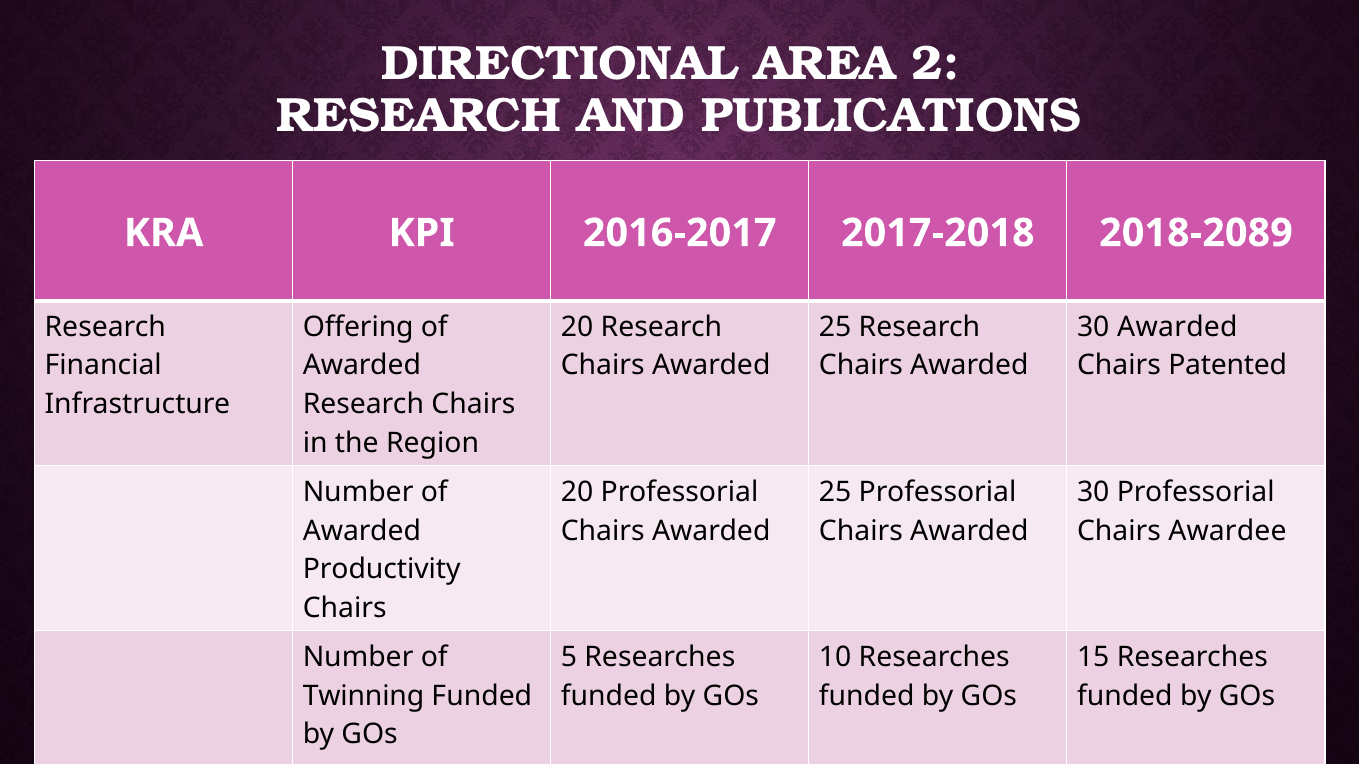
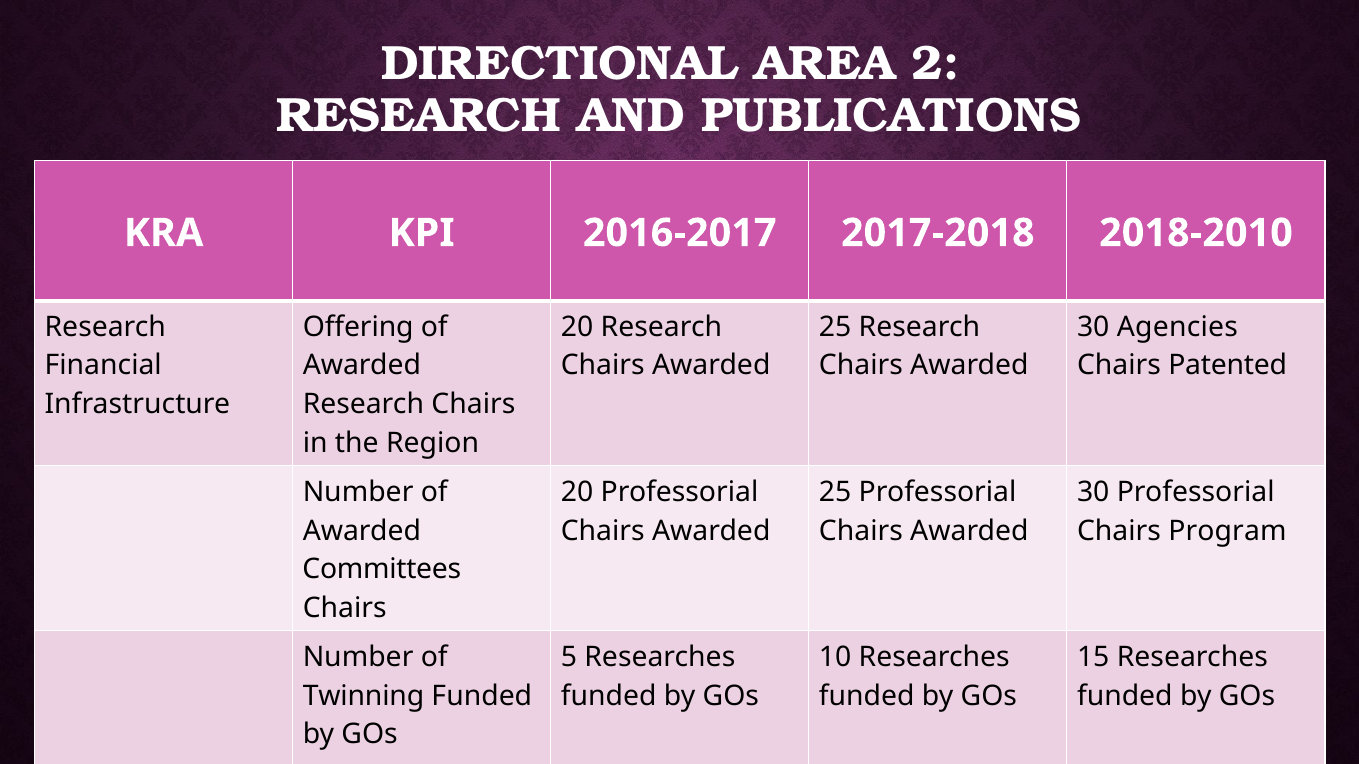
2018-2089: 2018-2089 -> 2018-2010 (1196, 233)
30 Awarded: Awarded -> Agencies (1177, 327)
Awardee: Awardee -> Program (1227, 531)
Productivity: Productivity -> Committees (382, 570)
